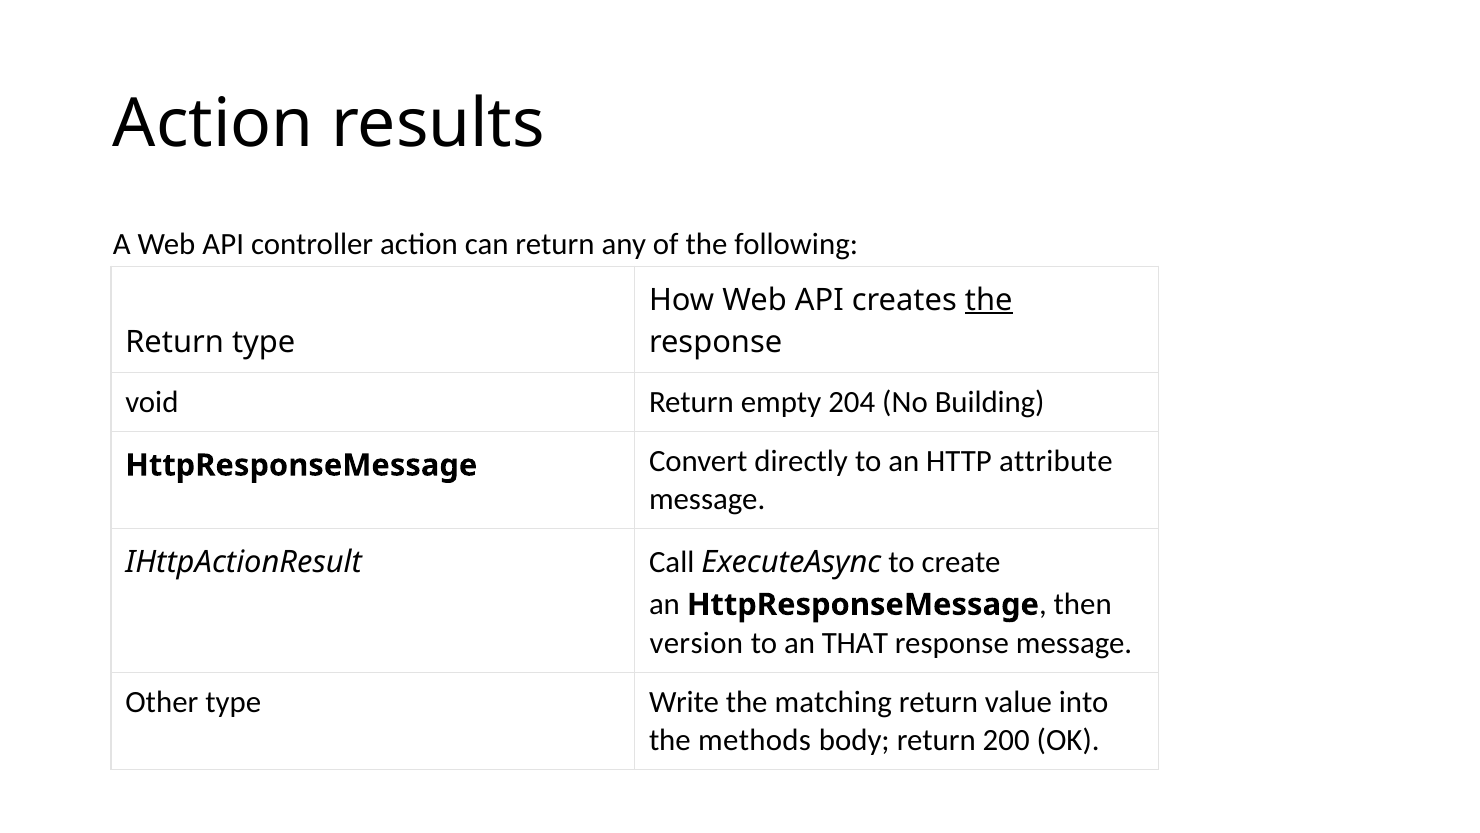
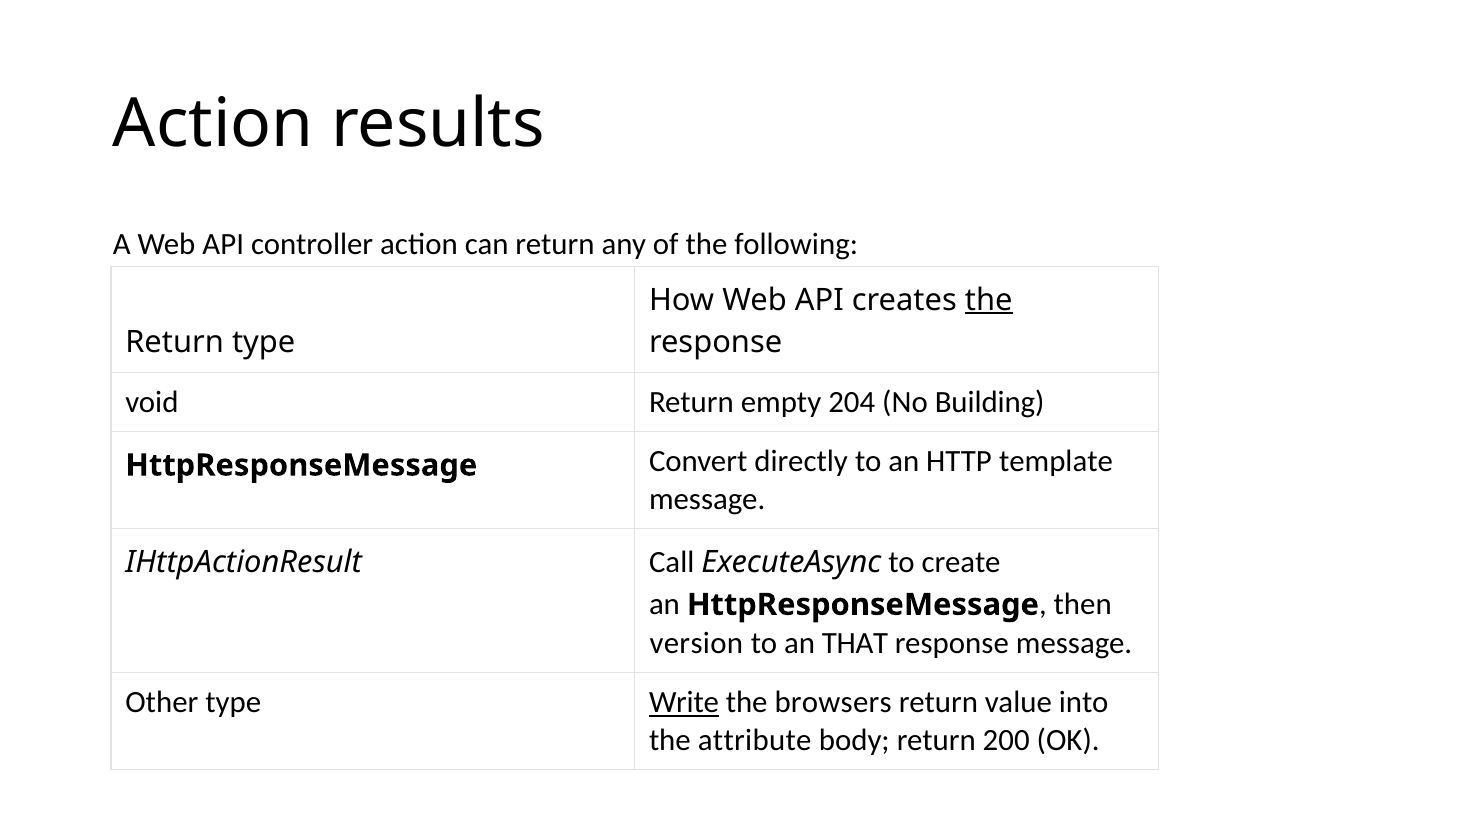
attribute: attribute -> template (1056, 461)
Write underline: none -> present (684, 702)
matching: matching -> browsers (833, 702)
methods: methods -> attribute (755, 740)
